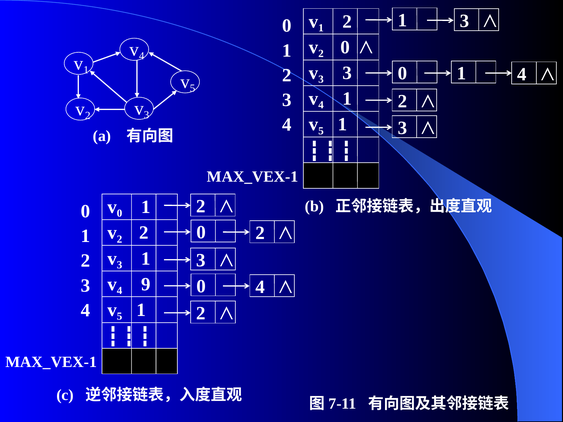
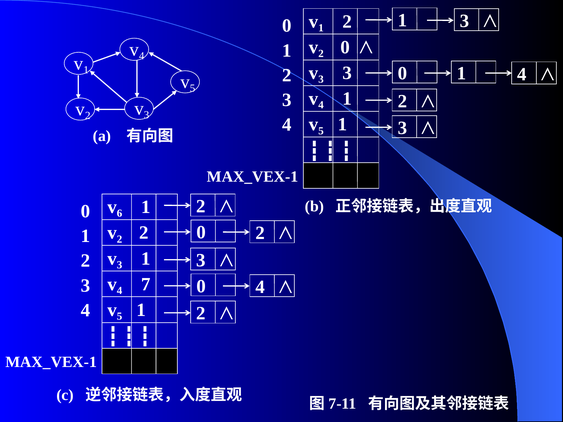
0: 0 -> 6 (120, 214)
9: 9 -> 7 (146, 284)
